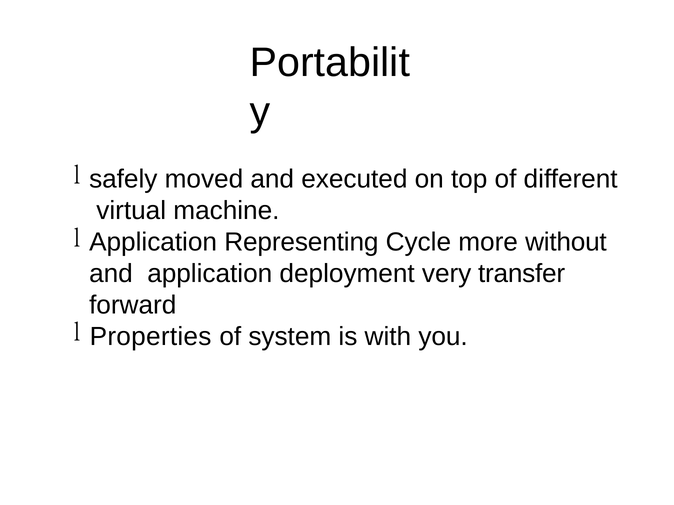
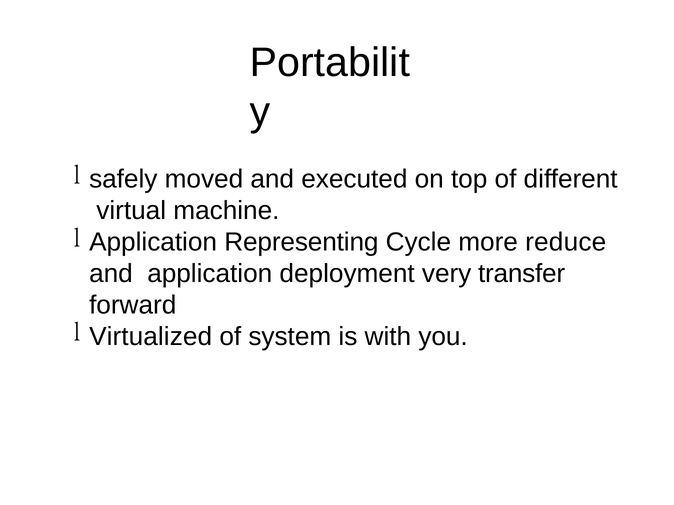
without: without -> reduce (566, 242)
Properties: Properties -> Virtualized (151, 337)
